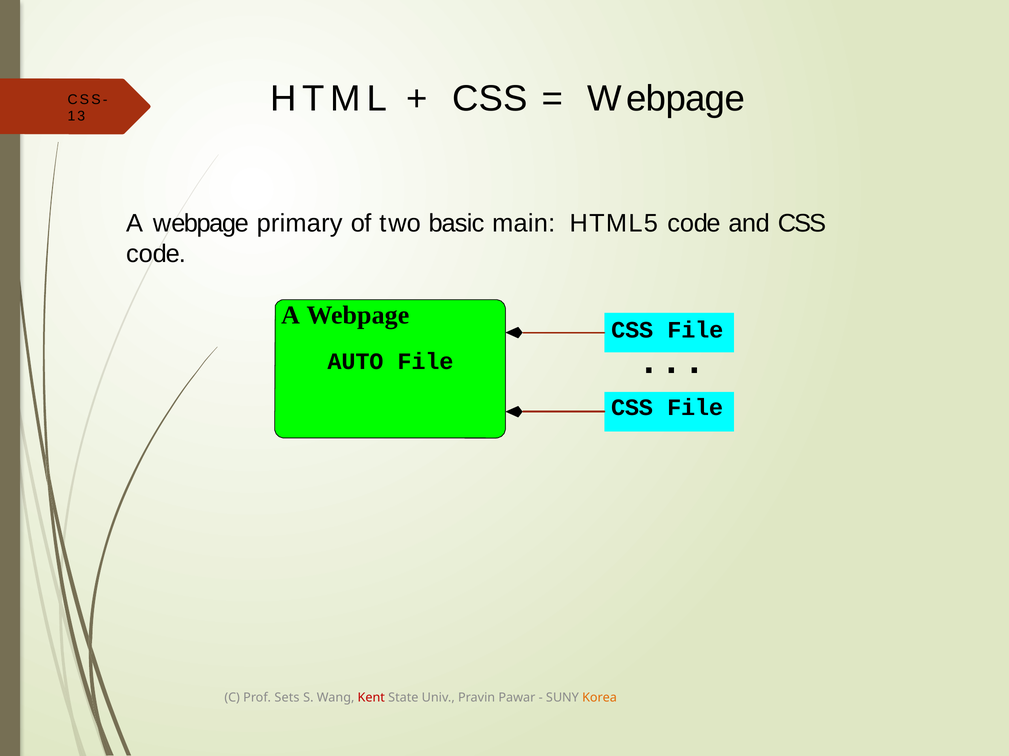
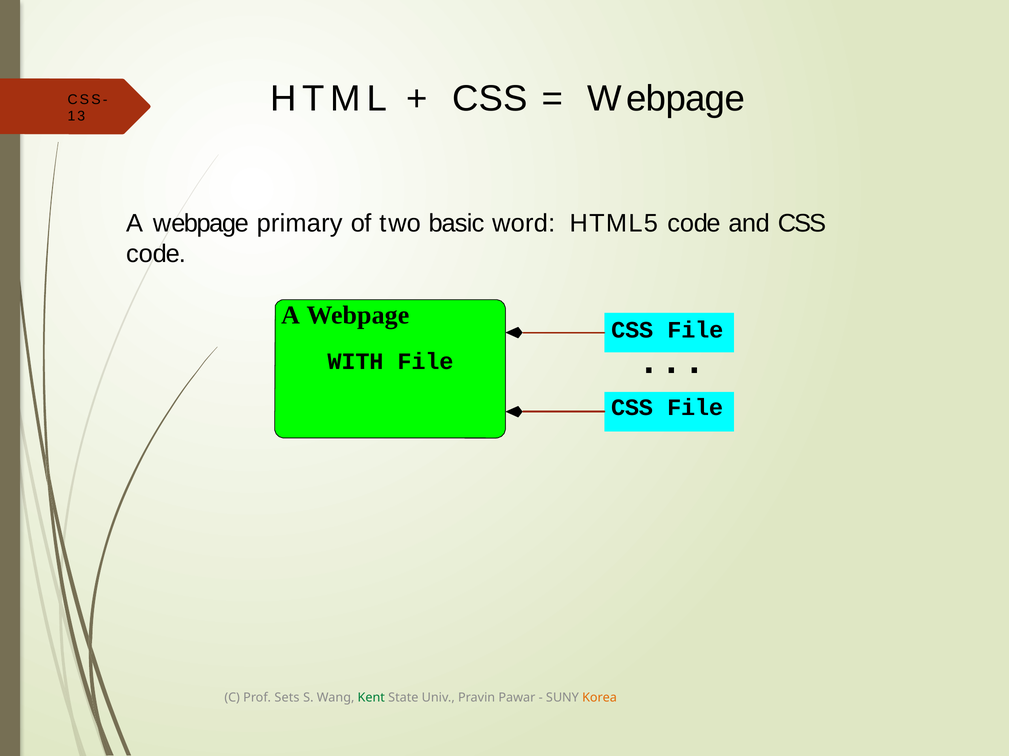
main: main -> word (524, 224)
AUTO: AUTO -> WITH (355, 362)
Kent colour: red -> green (371, 698)
